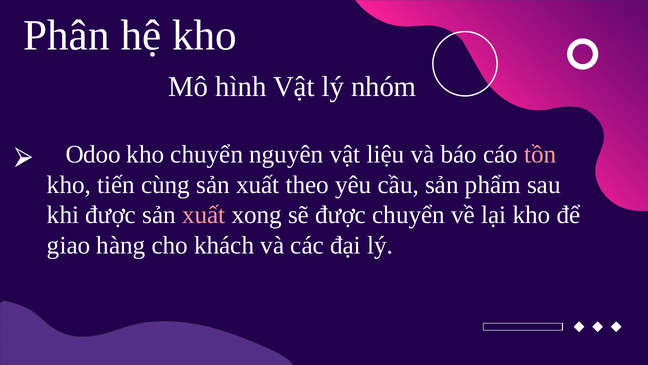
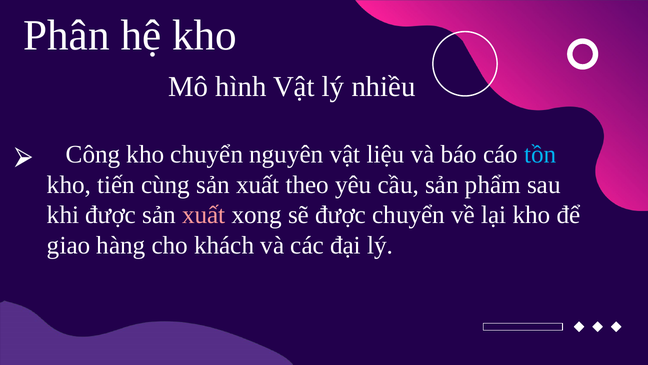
nhóm: nhóm -> nhiều (383, 87)
Odoo: Odoo -> Công (93, 154)
tồn colour: pink -> light blue (540, 154)
